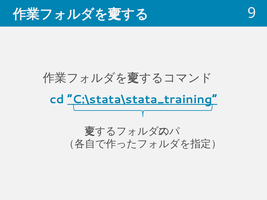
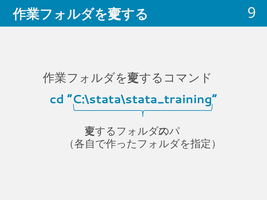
C:\stata\stata_training underline: present -> none (142, 99)
